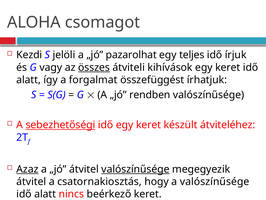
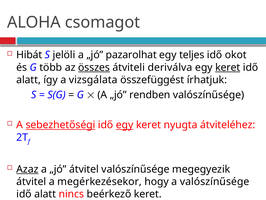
Kezdi: Kezdi -> Hibát (29, 55)
írjuk: írjuk -> okot (236, 55)
vagy: vagy -> több (51, 67)
kihívások: kihívások -> deriválva (170, 67)
keret underline: none -> present (228, 67)
forgalmat: forgalmat -> vizsgálata (93, 80)
egy underline: none -> present (125, 125)
készült: készült -> nyugta (181, 125)
valószínűsége underline: present -> none (135, 169)
csatornakiosztás: csatornakiosztás -> megérkezésekor (100, 181)
